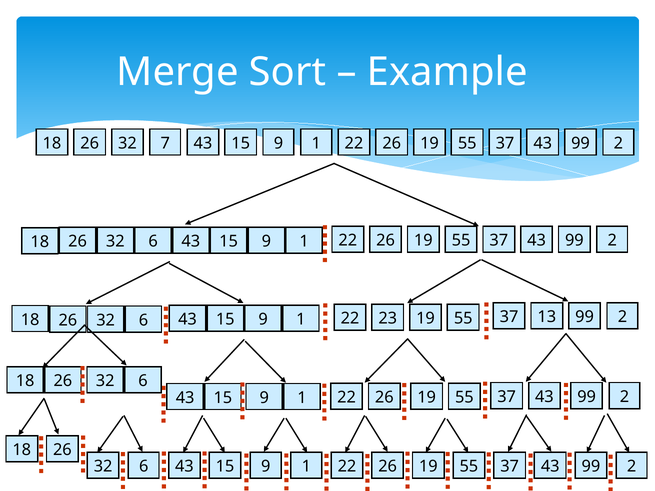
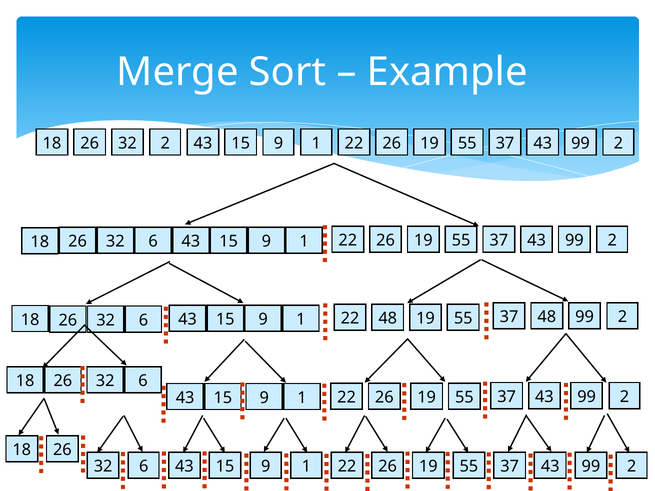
32 7: 7 -> 2 (165, 143)
22 23: 23 -> 48 (388, 319)
37 13: 13 -> 48 (547, 317)
